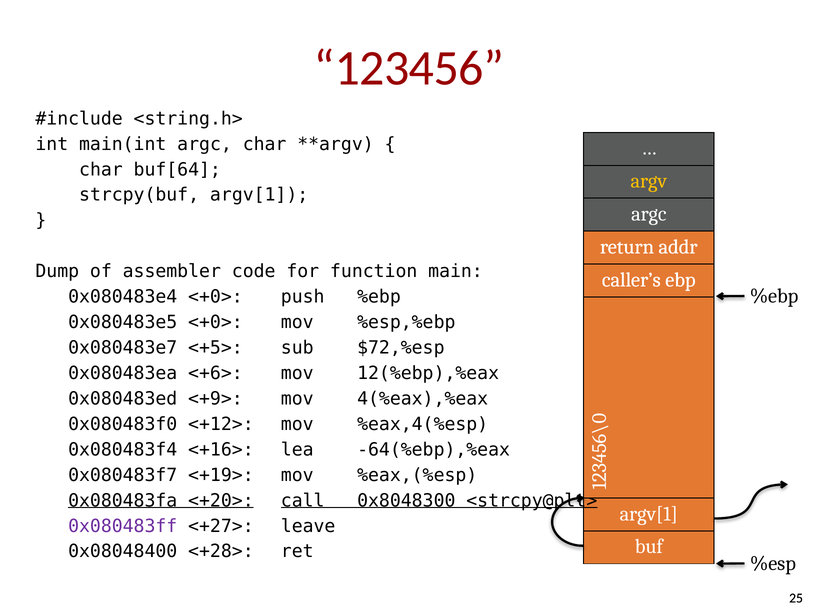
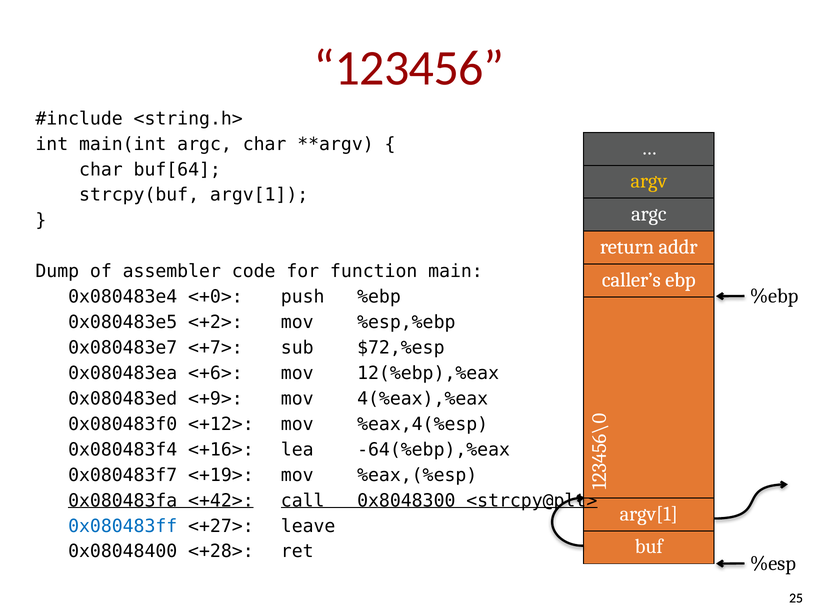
0x080483e5 <+0>: <+0> -> <+2> (215, 322)
<+5>: <+5> -> <+7> (215, 347)
<+20>: <+20> -> <+42> (221, 500)
0x080483ff colour: purple -> blue (123, 526)
